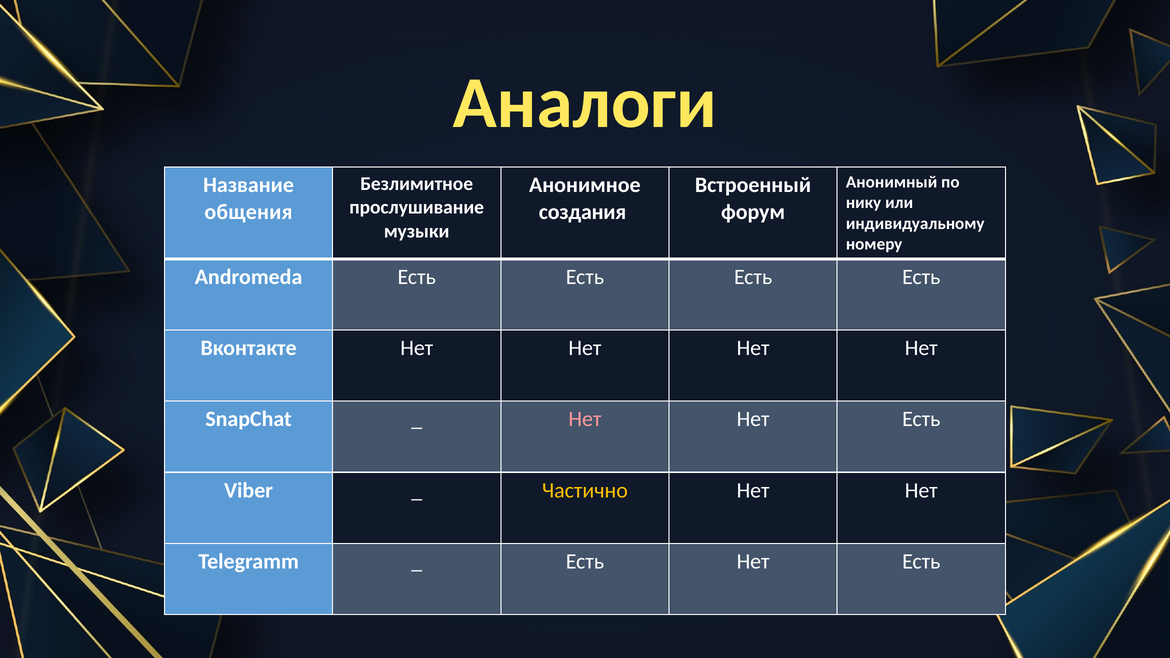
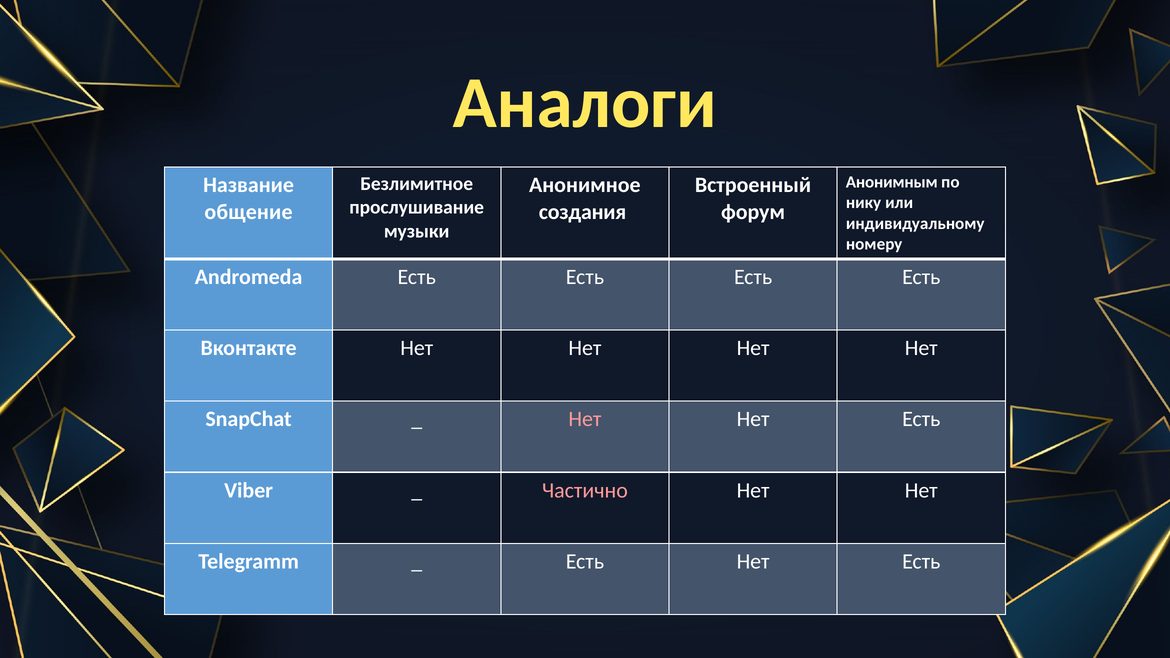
Анонимный: Анонимный -> Анонимным (892, 182)
общения: общения -> общение (248, 212)
Частично colour: yellow -> pink (585, 490)
